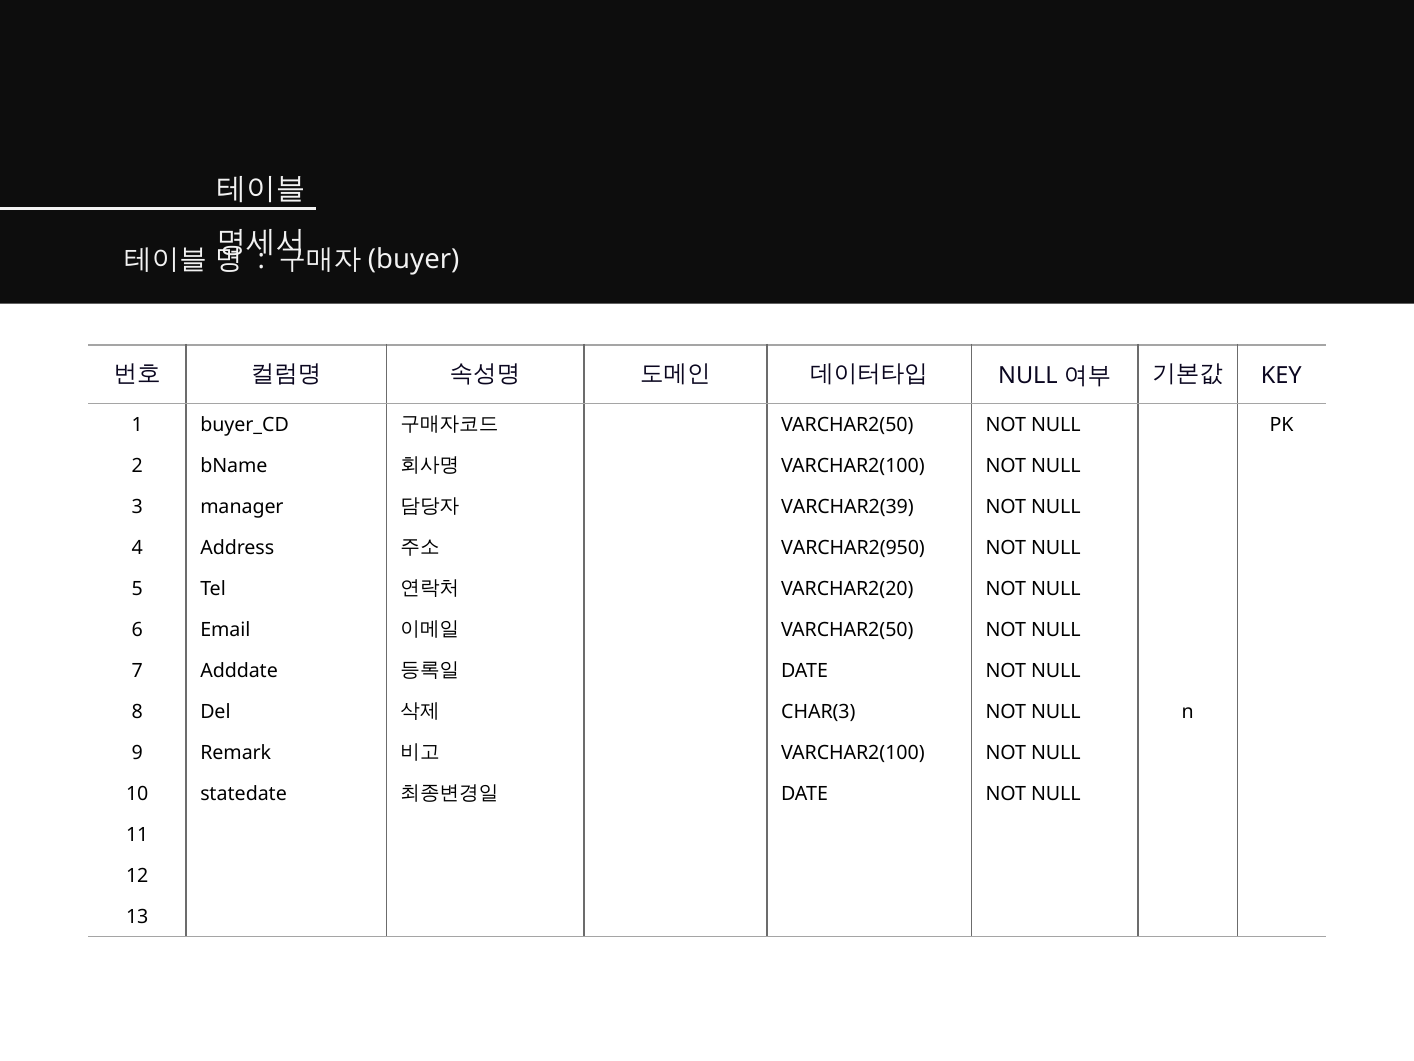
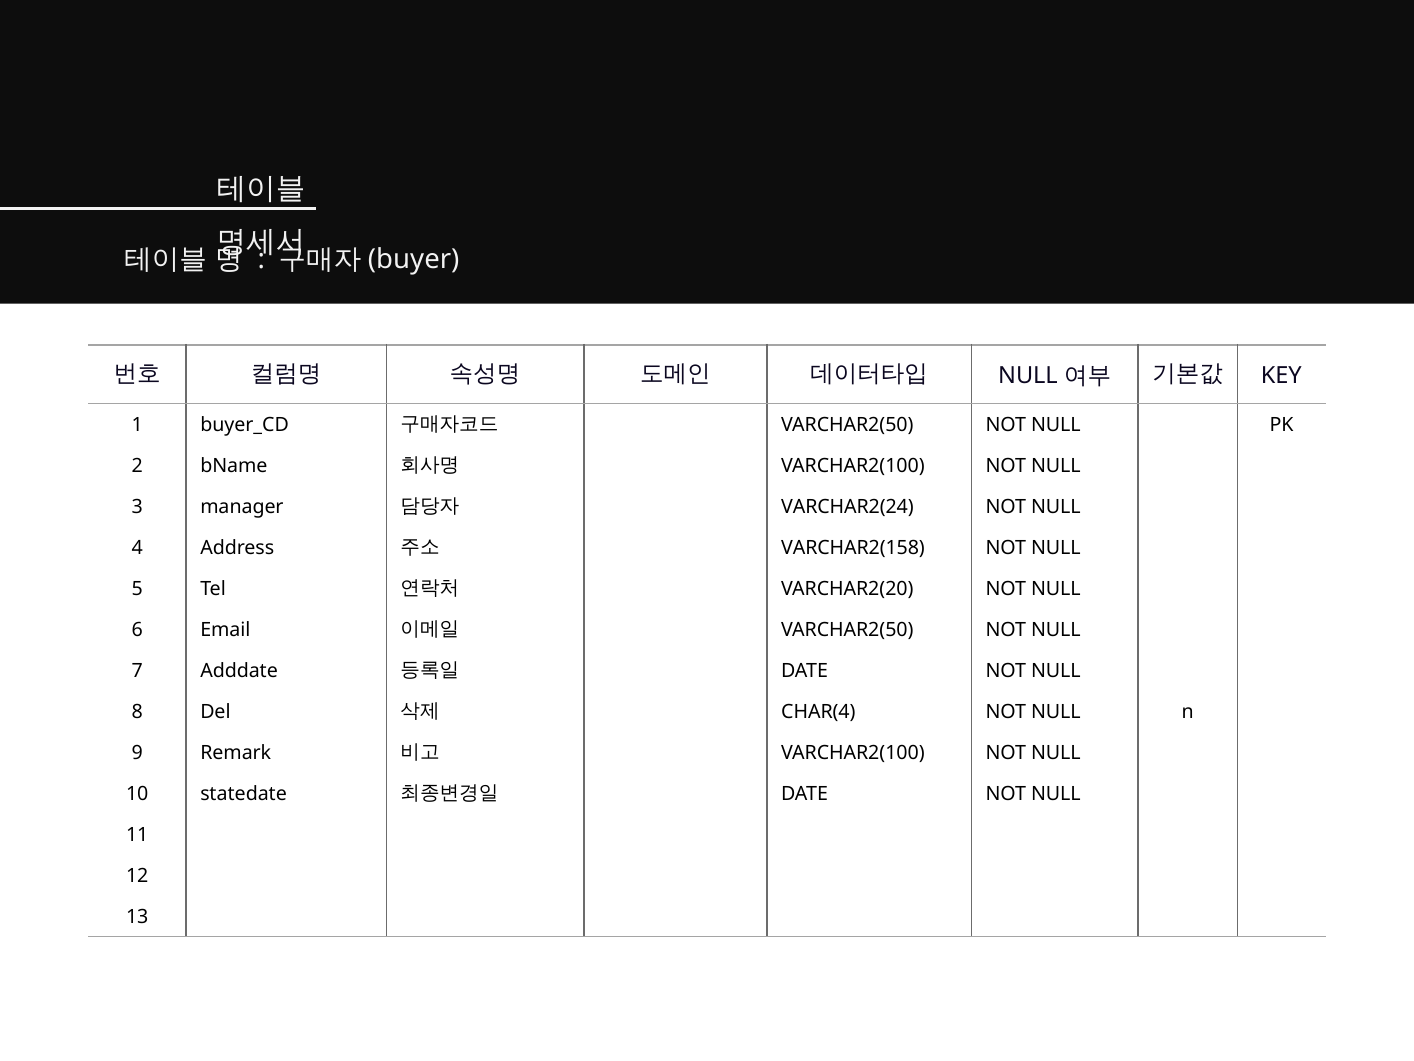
VARCHAR2(39: VARCHAR2(39 -> VARCHAR2(24 (847, 507)
VARCHAR2(950: VARCHAR2(950 -> VARCHAR2(158 (853, 548)
CHAR(3: CHAR(3 -> CHAR(4 (818, 712)
